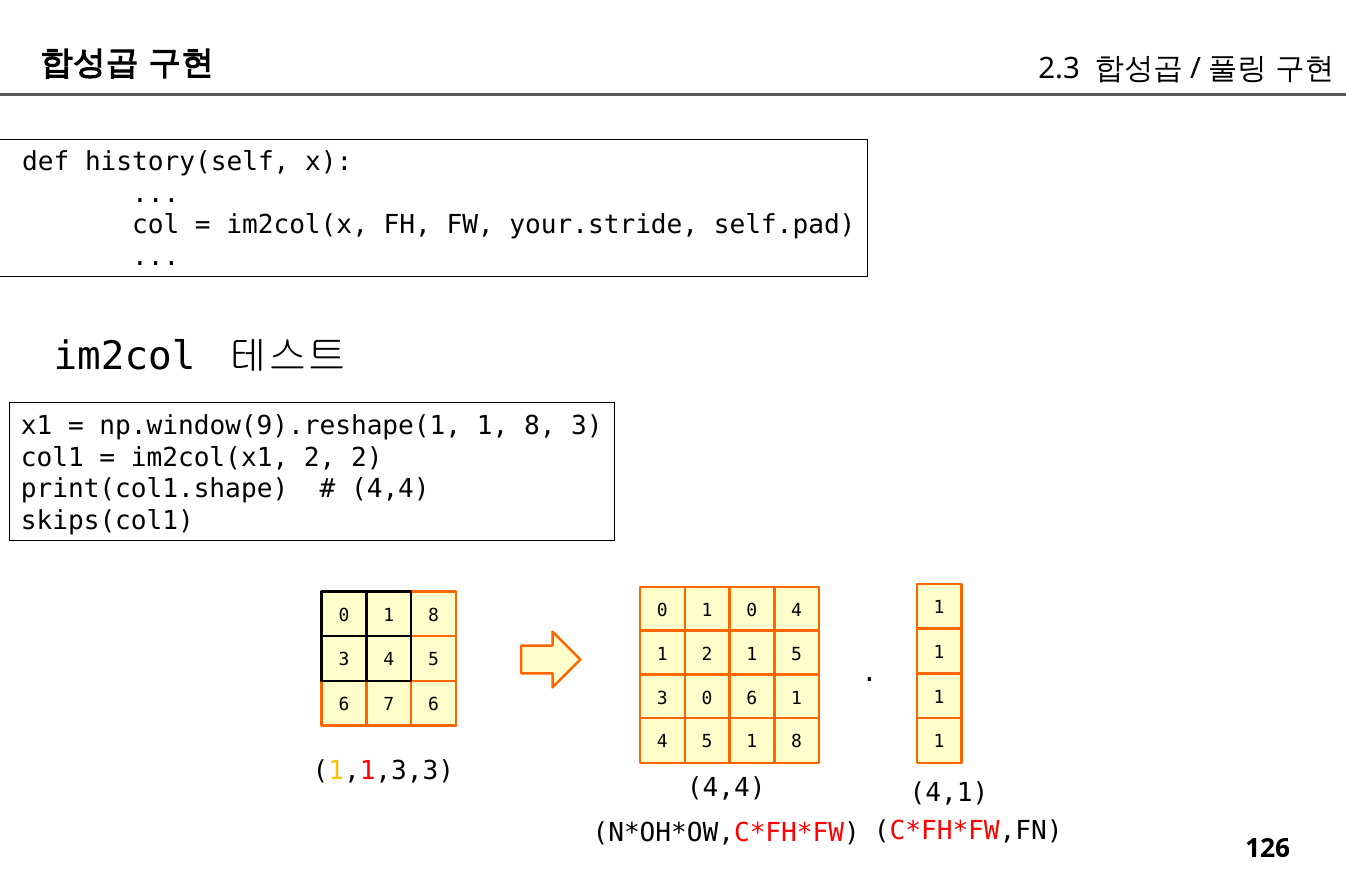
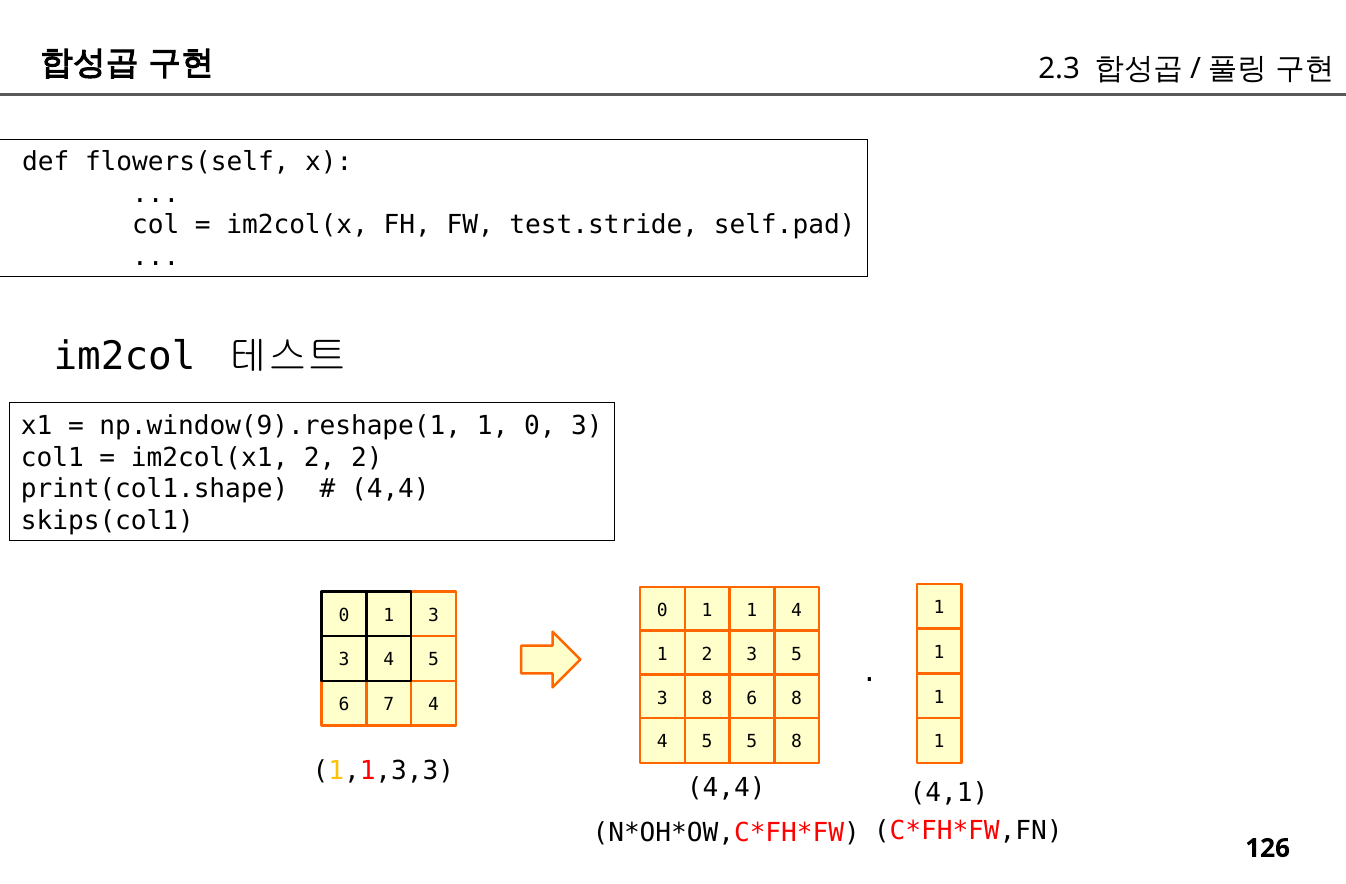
history(self: history(self -> flowers(self (187, 162)
your.stride: your.stride -> test.stride (604, 225)
8: 8 -> 0 (540, 426)
0 1 0: 0 -> 1 (752, 611)
0 1 8: 8 -> 3 (433, 615)
2 1: 1 -> 3 (752, 654)
3 0: 0 -> 8 (707, 698)
6 1: 1 -> 8 (797, 698)
7 6: 6 -> 4 (433, 705)
5 1: 1 -> 5 (752, 742)
